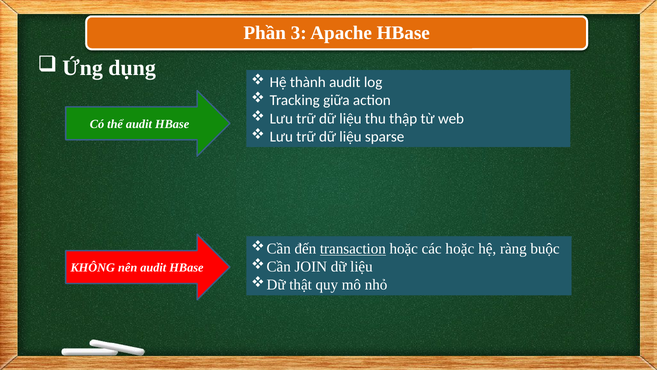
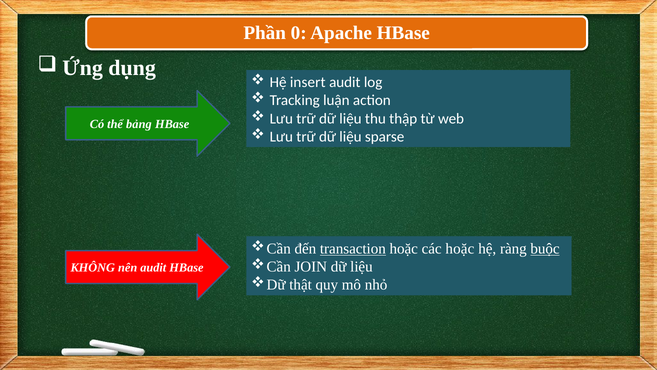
3: 3 -> 0 (299, 33)
thành: thành -> insert (308, 82)
giữa: giữa -> luận (336, 100)
thể audit: audit -> bảng (139, 124)
buộc underline: none -> present (545, 248)
